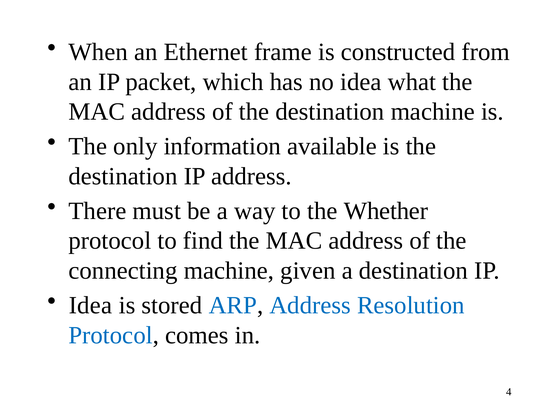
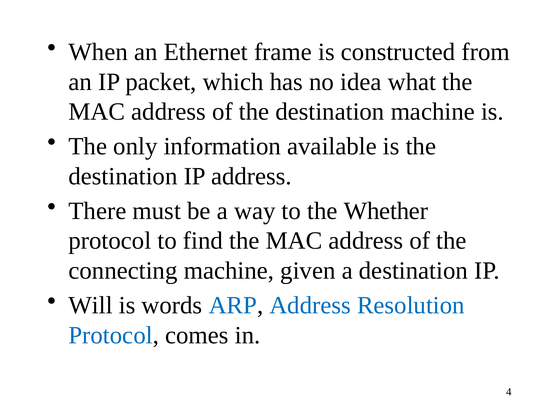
Idea: Idea -> Will (91, 306)
stored: stored -> words (172, 306)
